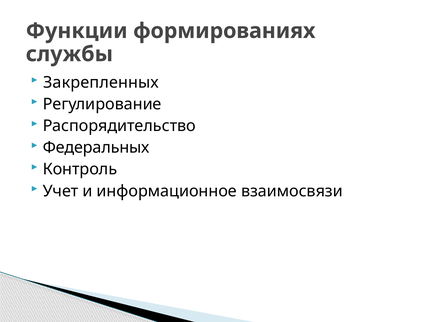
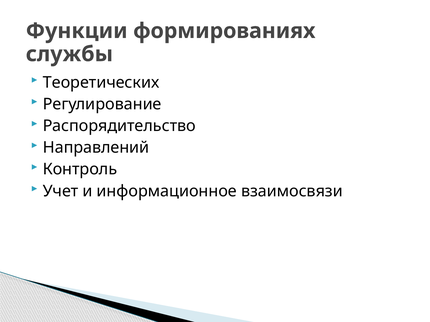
Закрепленных: Закрепленных -> Теоретических (101, 83)
Федеральных: Федеральных -> Направлений (96, 148)
